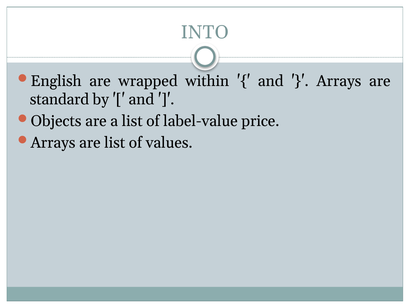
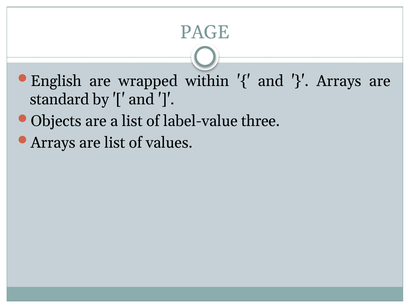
INTO: INTO -> PAGE (205, 32)
price: price -> three (260, 121)
